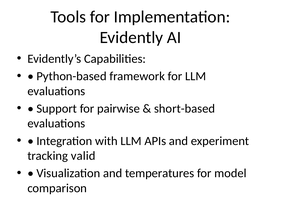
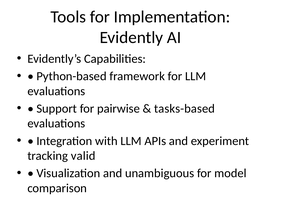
short-based: short-based -> tasks-based (185, 109)
temperatures: temperatures -> unambiguous (160, 174)
